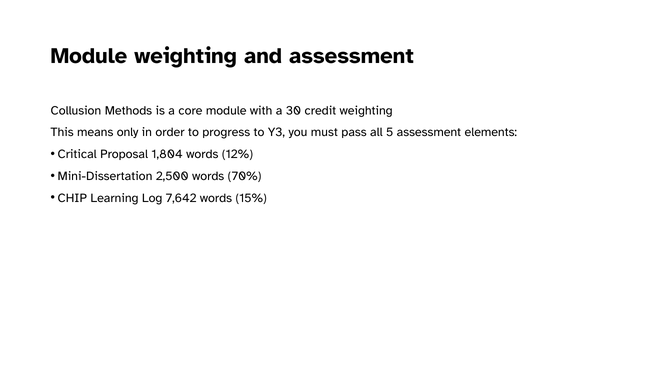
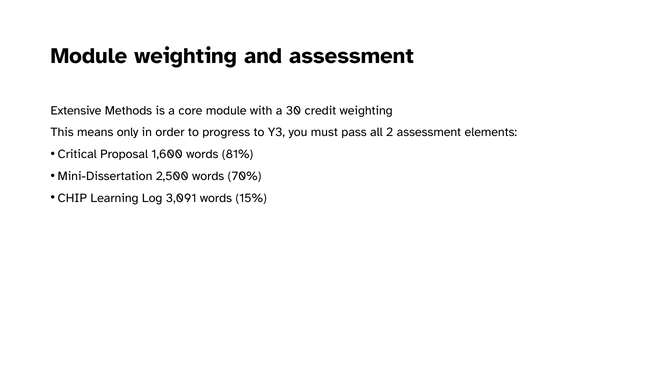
Collusion: Collusion -> Extensive (76, 110)
5: 5 -> 2 (390, 132)
1,804: 1,804 -> 1,600 (167, 154)
12%: 12% -> 81% (238, 154)
7,642: 7,642 -> 3,091 (181, 198)
